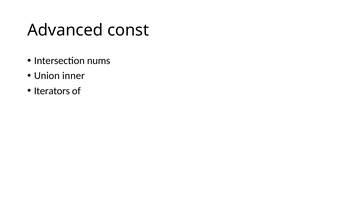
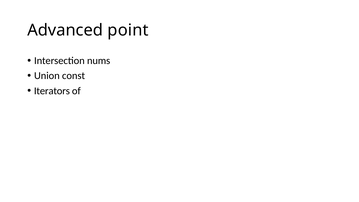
const: const -> point (128, 30)
inner: inner -> const (74, 76)
